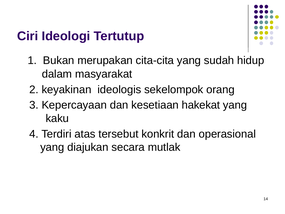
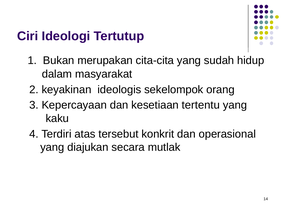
hakekat: hakekat -> tertentu (201, 105)
